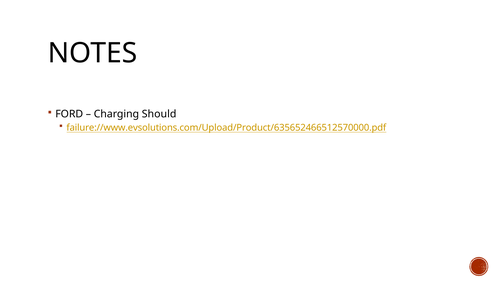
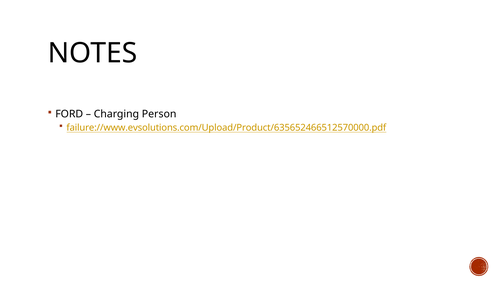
Should: Should -> Person (159, 114)
